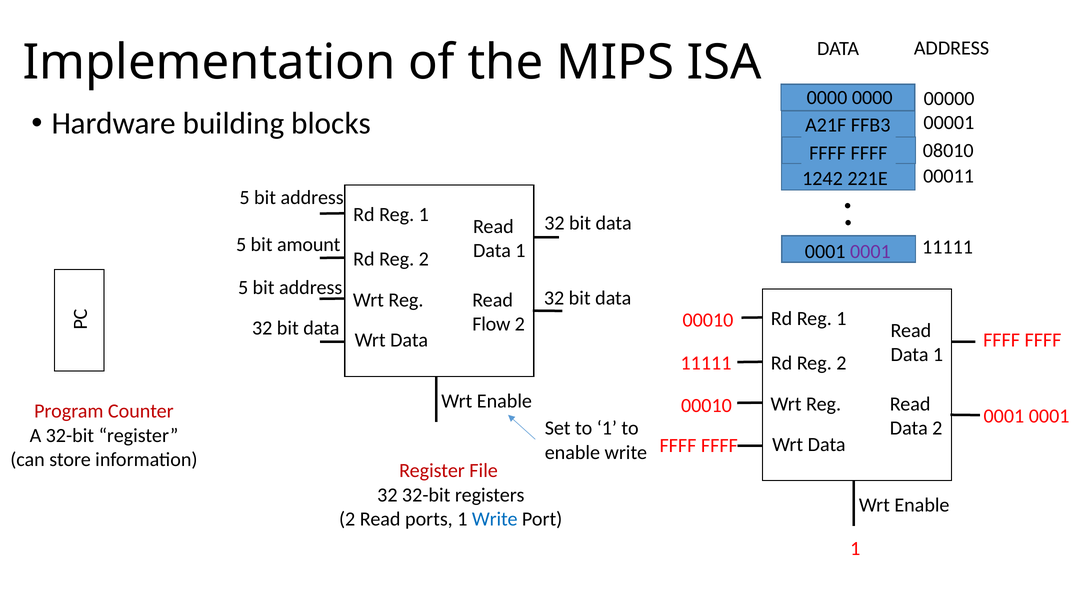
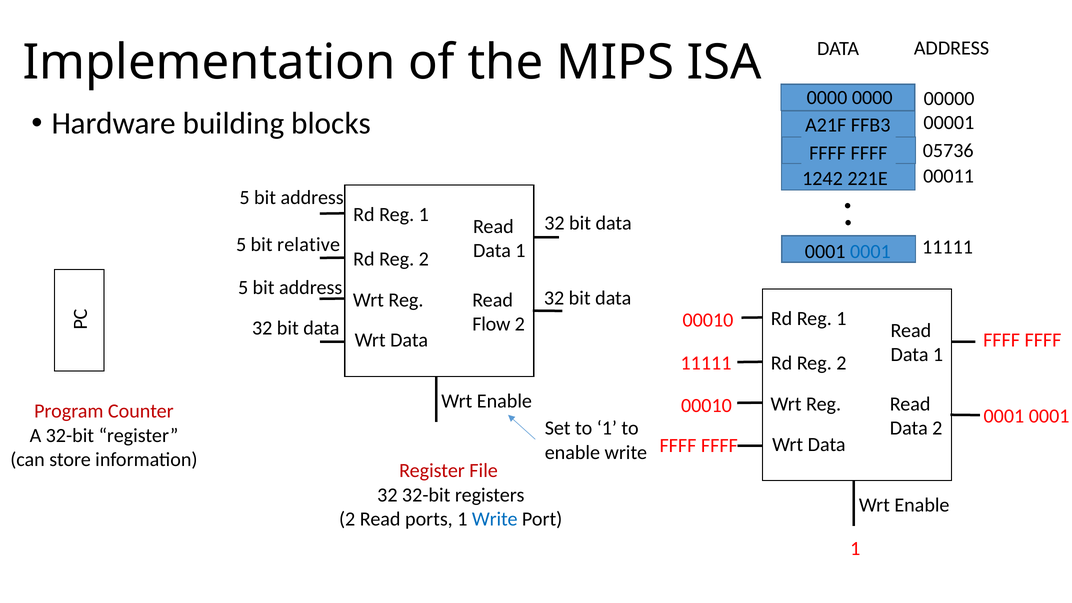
08010: 08010 -> 05736 (948, 150)
amount: amount -> relative (309, 245)
0001 colour: purple -> blue (870, 252)
